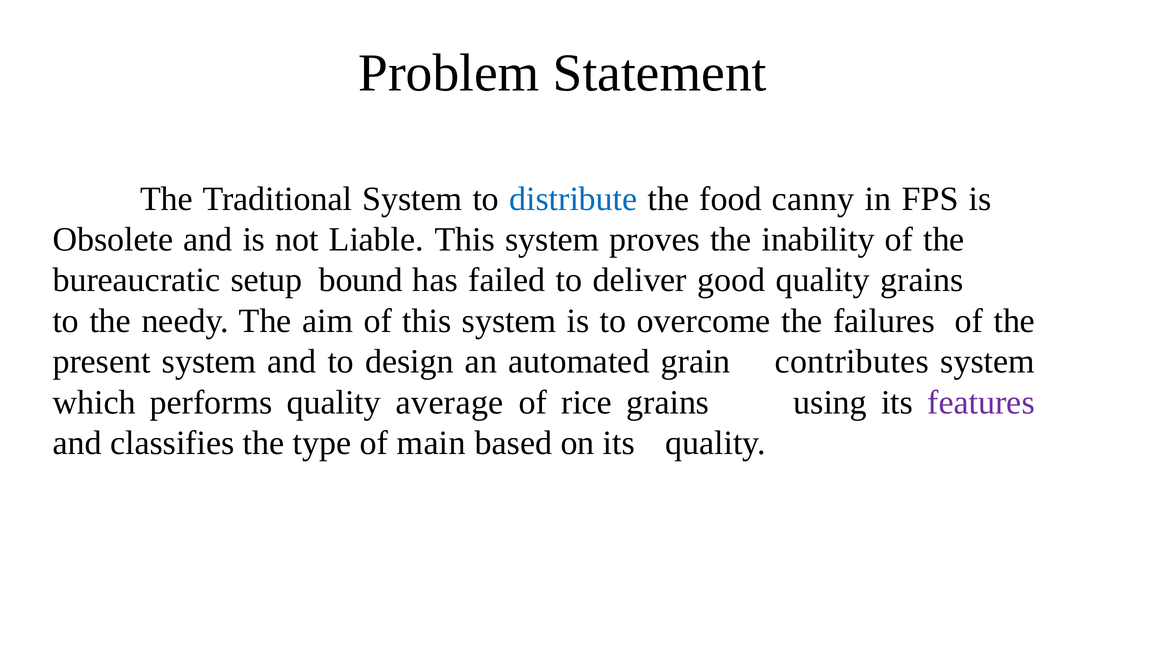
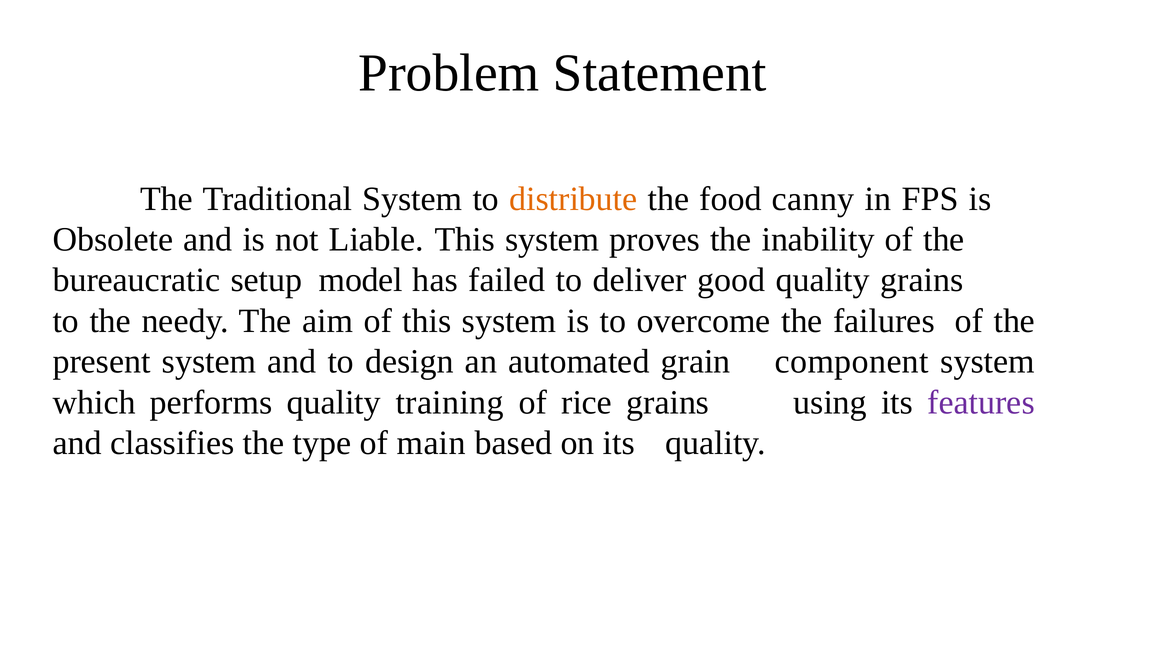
distribute colour: blue -> orange (573, 199)
bound: bound -> model (361, 280)
contributes: contributes -> component (852, 362)
average: average -> training (450, 403)
